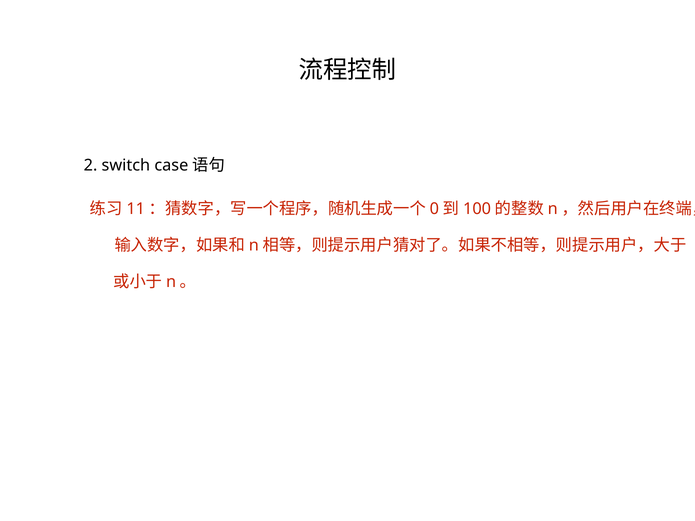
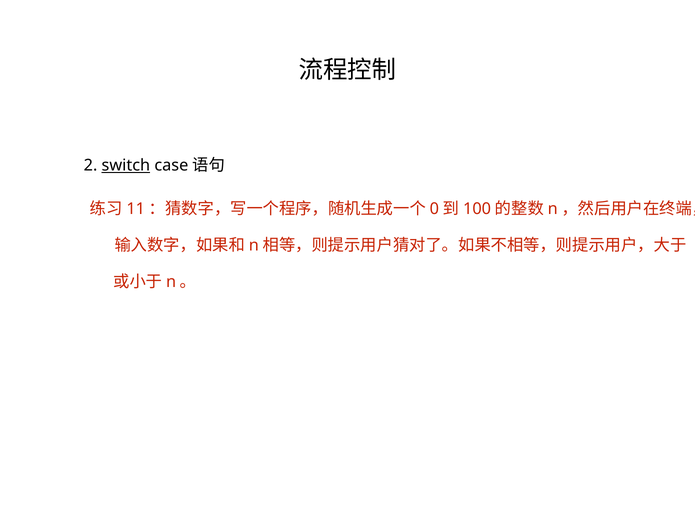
switch underline: none -> present (126, 165)
